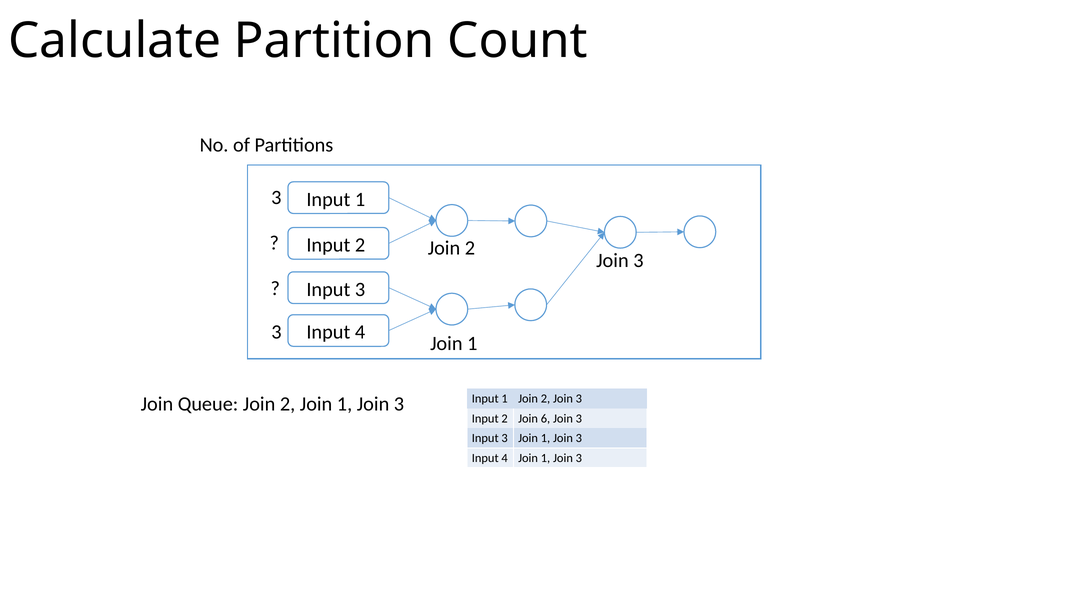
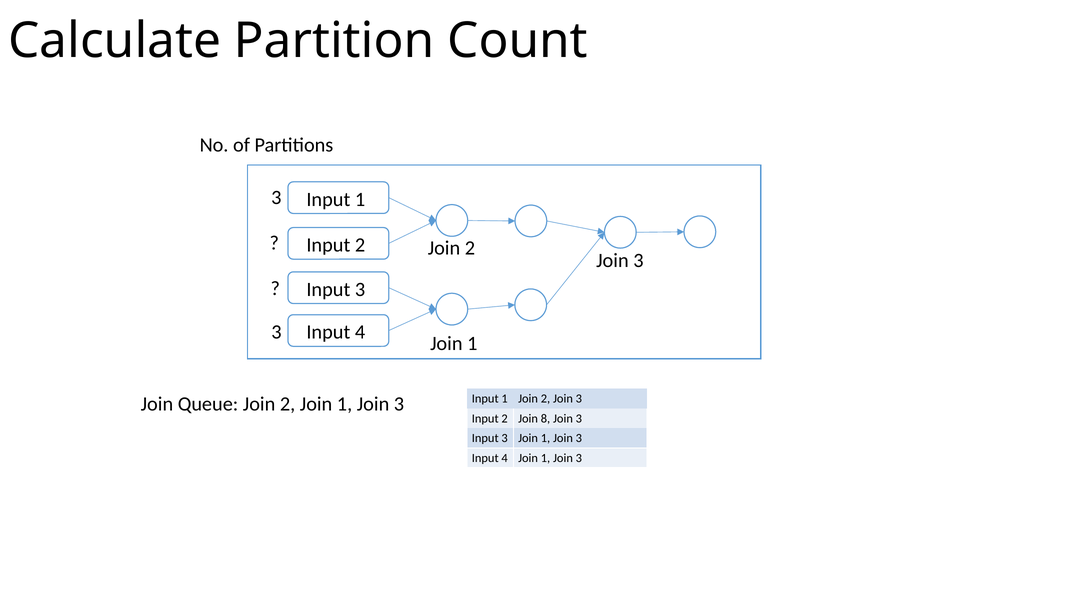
6: 6 -> 8 (546, 419)
